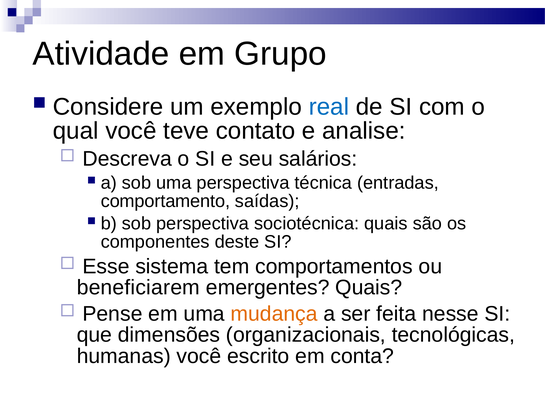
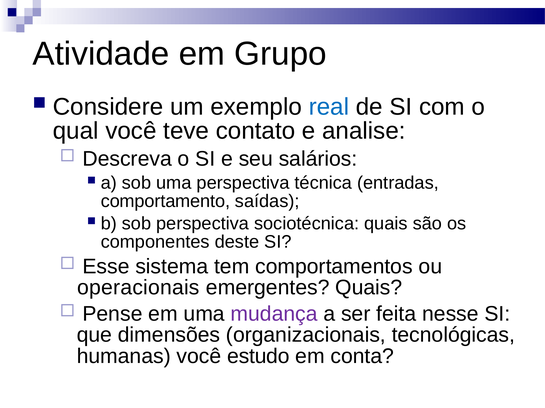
beneficiarem: beneficiarem -> operacionais (138, 288)
mudança colour: orange -> purple (274, 314)
escrito: escrito -> estudo (258, 357)
